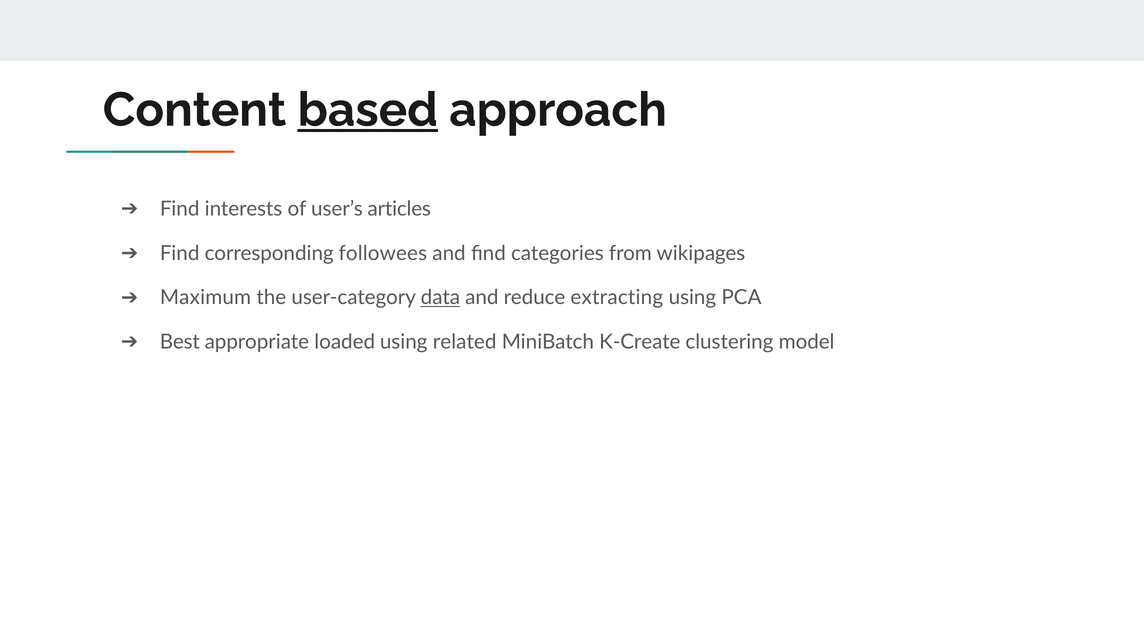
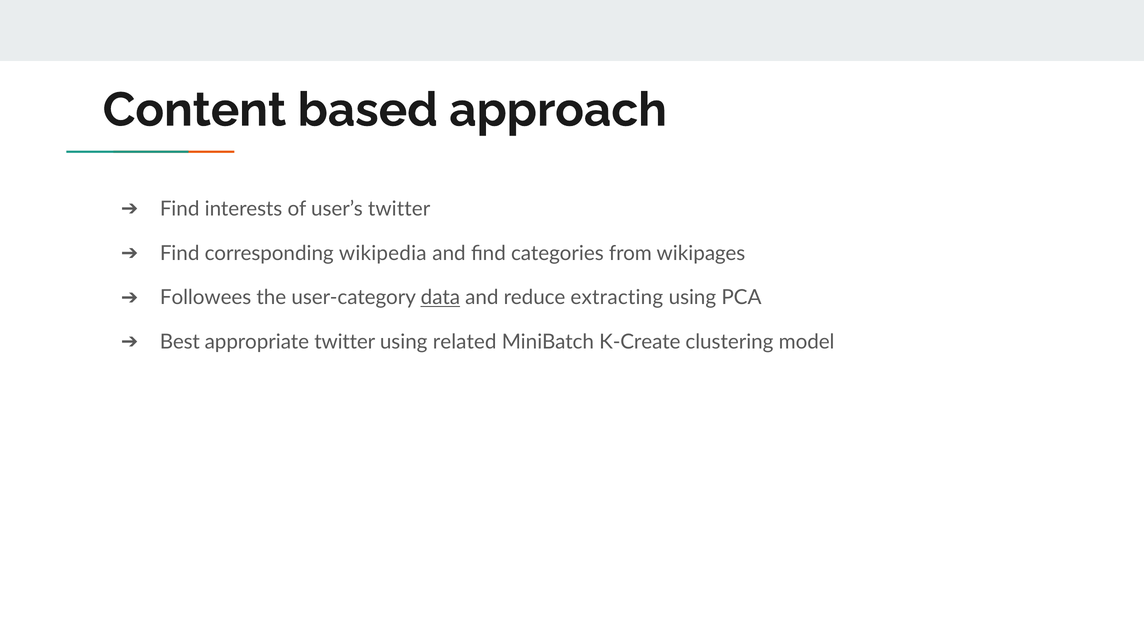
based underline: present -> none (368, 110)
user’s articles: articles -> twitter (399, 209)
followees: followees -> wikipedia (383, 253)
Maximum: Maximum -> Followees (206, 298)
appropriate loaded: loaded -> twitter (345, 342)
